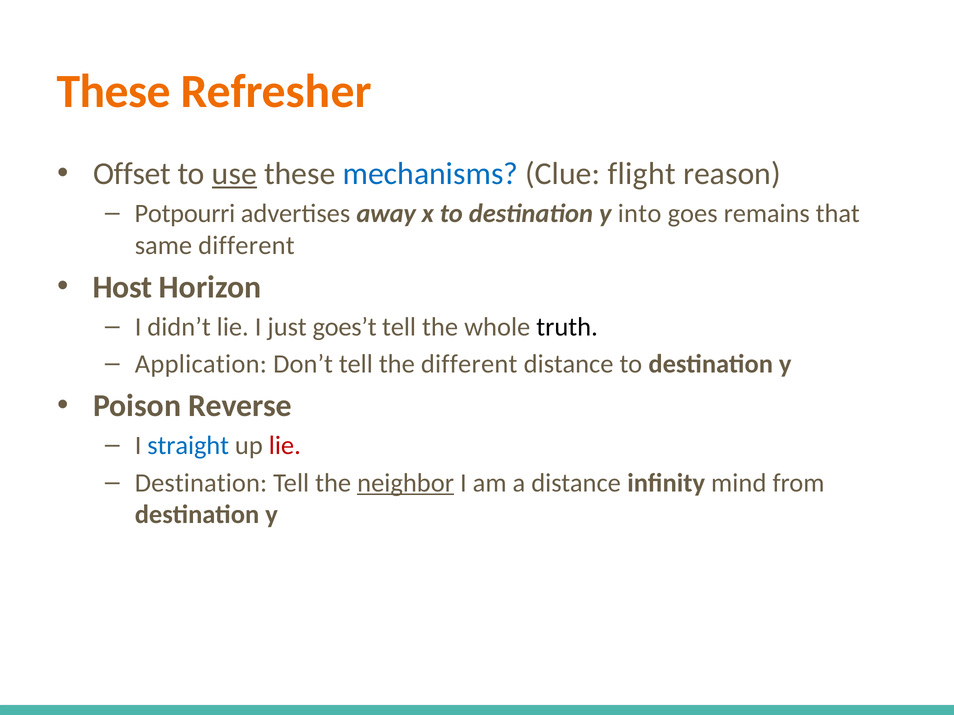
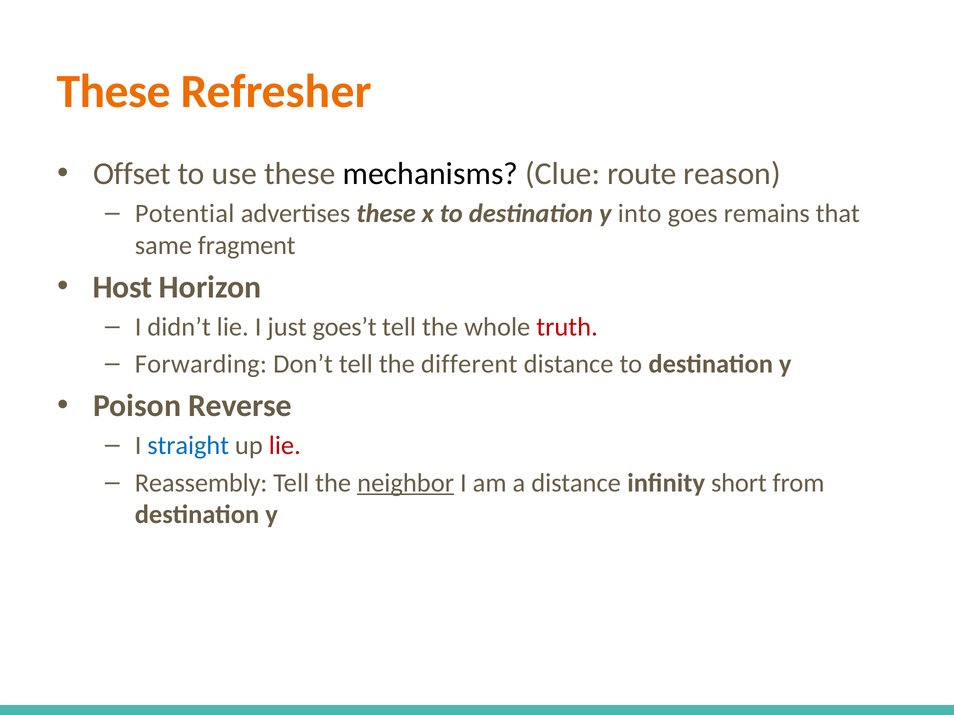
use underline: present -> none (234, 174)
mechanisms colour: blue -> black (430, 174)
flight: flight -> route (642, 174)
Potpourri: Potpourri -> Potential (185, 214)
advertises away: away -> these (386, 214)
same different: different -> fragment (247, 246)
truth colour: black -> red (567, 327)
Application: Application -> Forwarding (201, 364)
Destination: Destination -> Reassembly (201, 483)
mind: mind -> short (739, 483)
